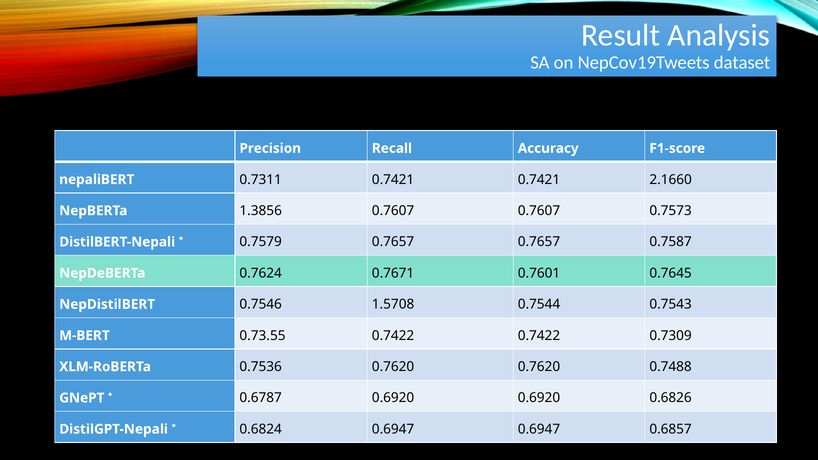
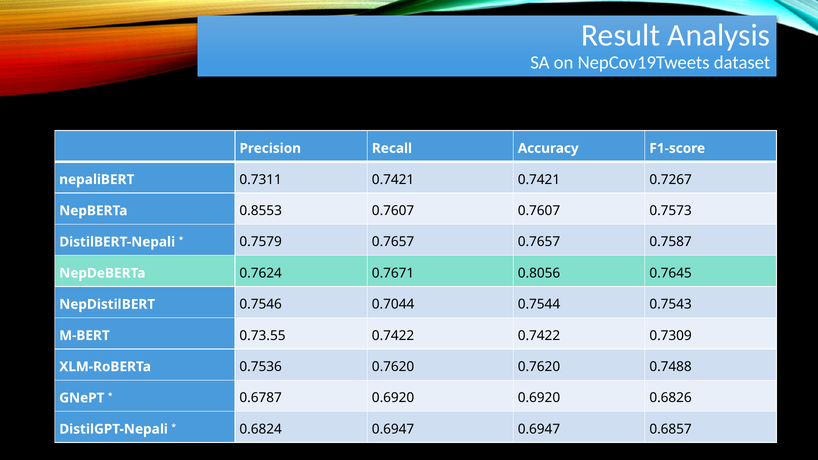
2.1660: 2.1660 -> 0.7267 (671, 180)
1.3856: 1.3856 -> 0.8553 (261, 211)
0.7601: 0.7601 -> 0.8056 (539, 273)
1.5708: 1.5708 -> 0.7044 (393, 304)
